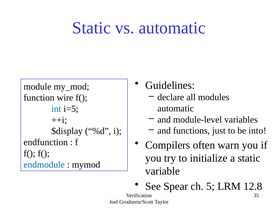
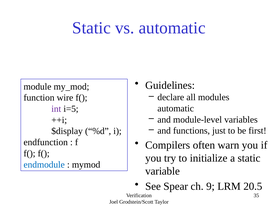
int colour: blue -> purple (56, 109)
into: into -> first (257, 130)
5: 5 -> 9 (211, 186)
12.8: 12.8 -> 20.5 (253, 186)
